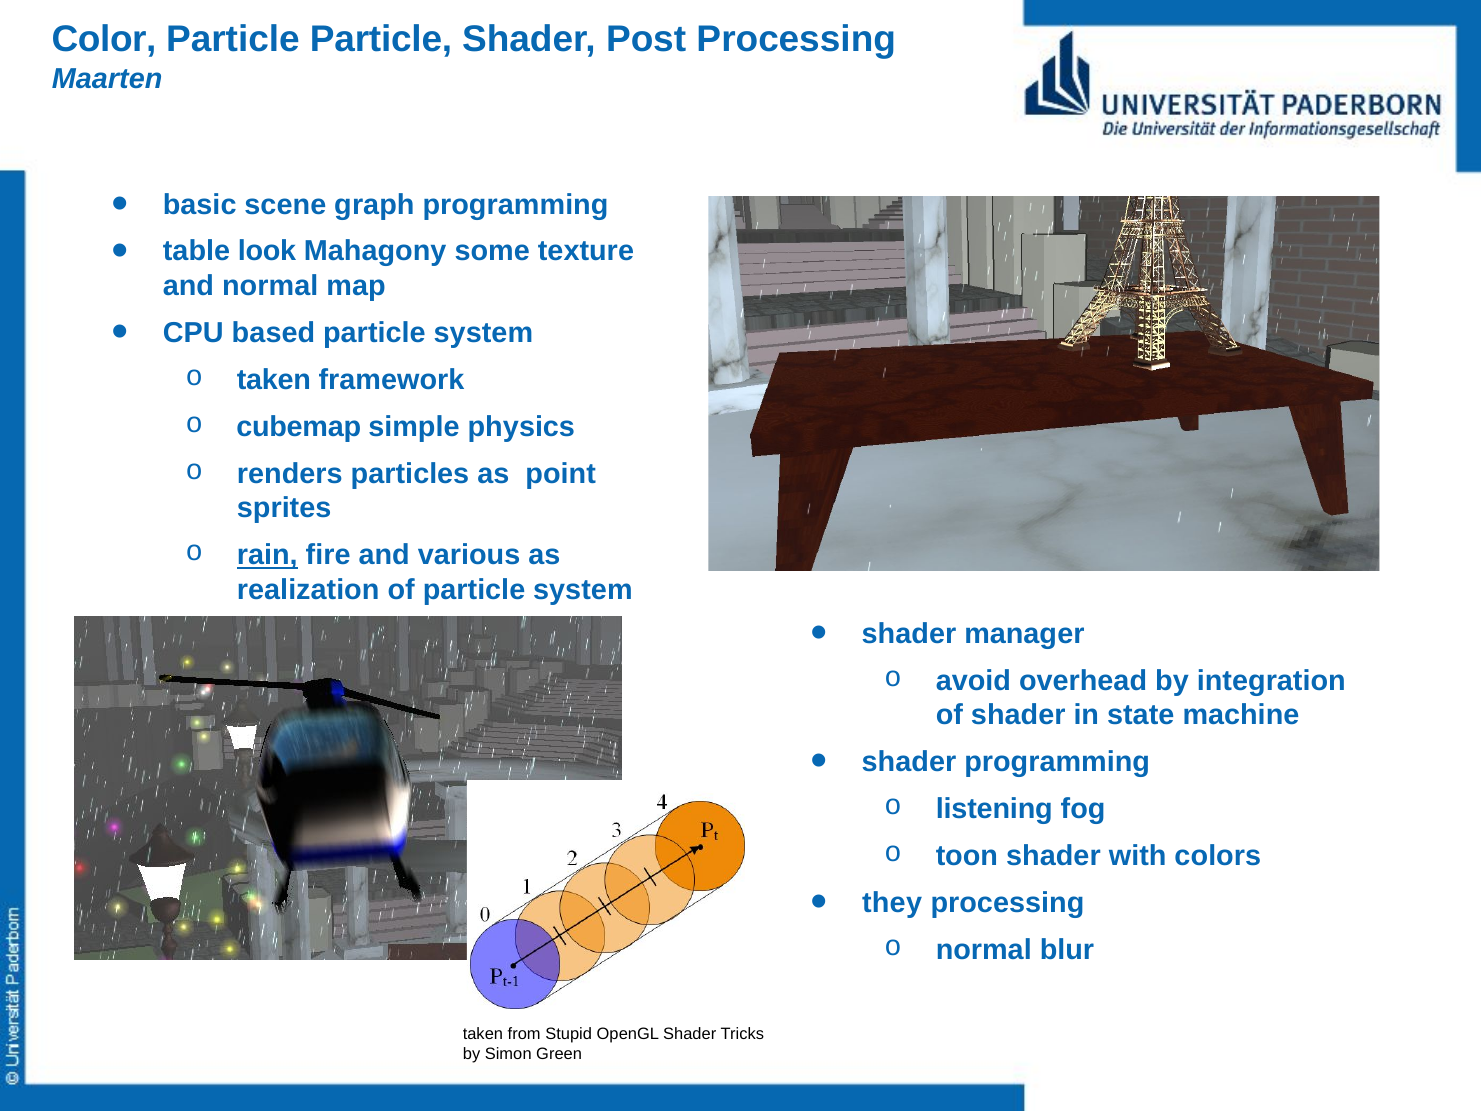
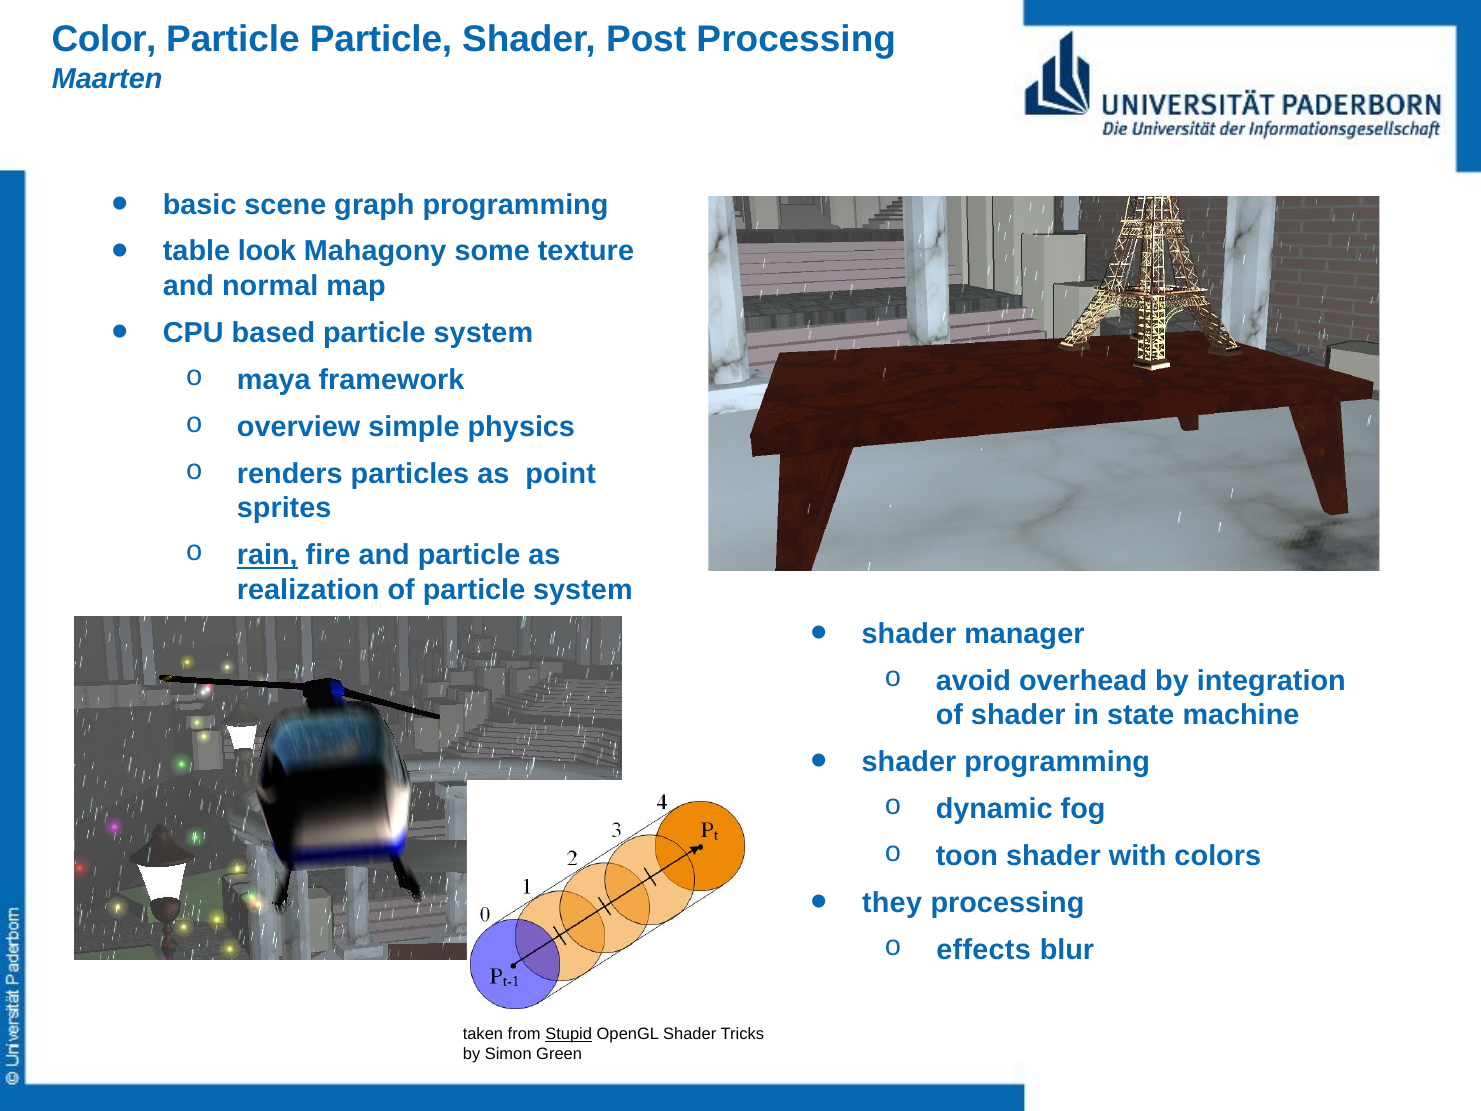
taken: taken -> maya (274, 380)
cubemap: cubemap -> overview (299, 427)
and various: various -> particle (469, 555)
listening: listening -> dynamic (994, 809)
normal: normal -> effects (984, 950)
Stupid underline: none -> present (569, 1034)
